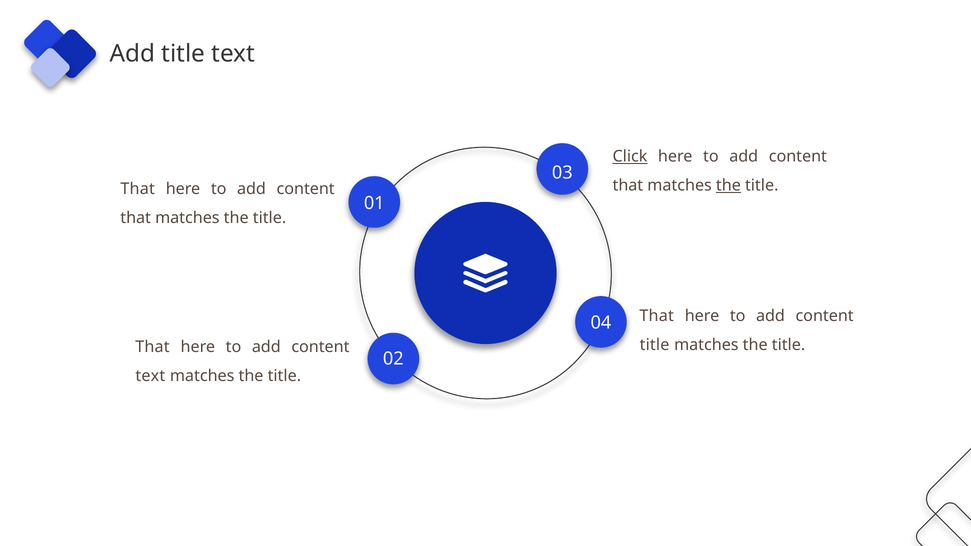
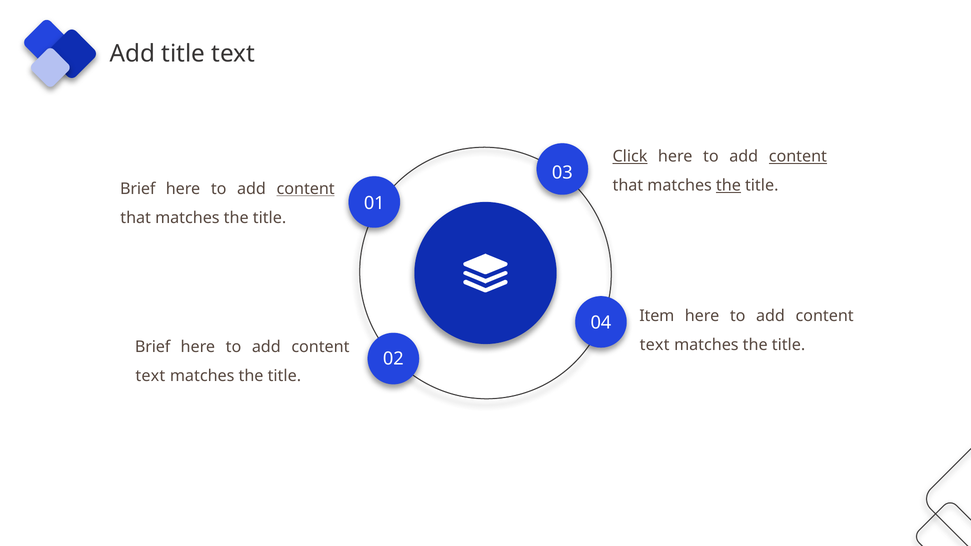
content underline: none -> present (798, 157)
That: That -> Brief (138, 189)
content underline: none -> present (306, 189)
04 That: That -> Item (657, 316)
title: title -> text (655, 345)
That: That -> Brief (153, 347)
